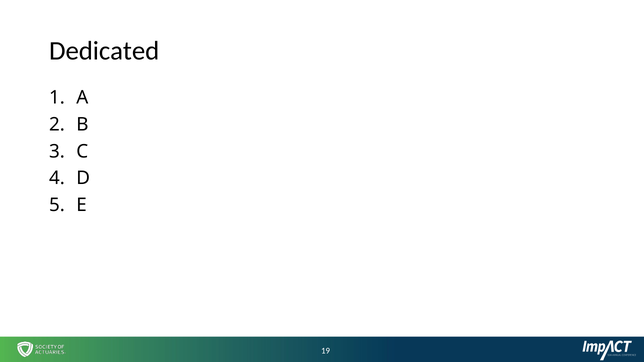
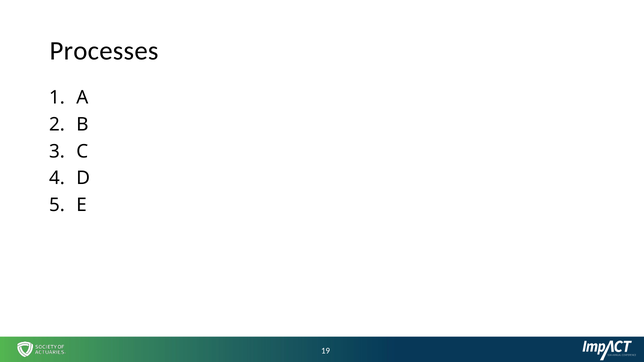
Dedicated: Dedicated -> Processes (104, 51)
